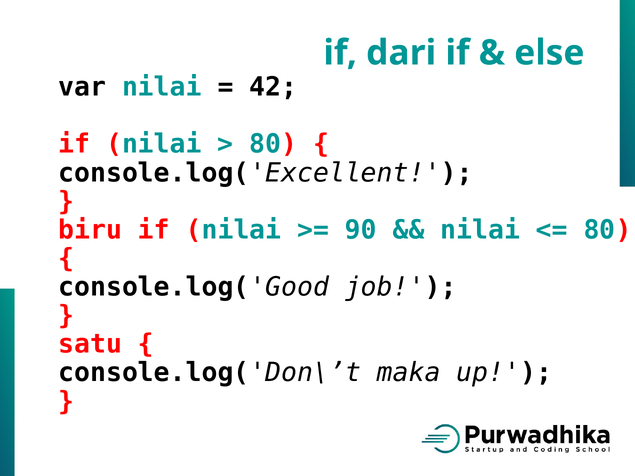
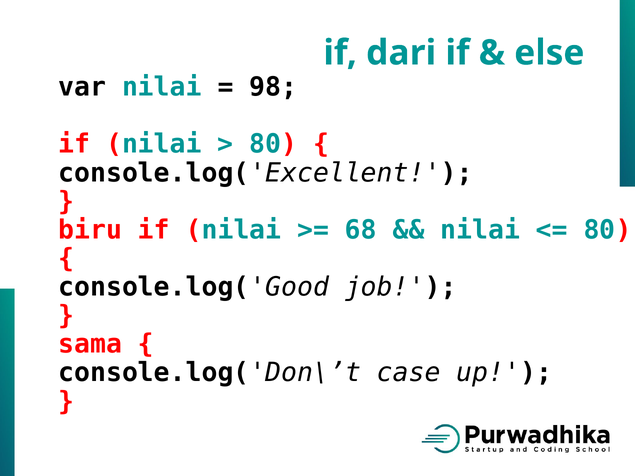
42: 42 -> 98 (273, 87)
90: 90 -> 68 (361, 230)
satu: satu -> sama (90, 344)
maka: maka -> case (409, 373)
